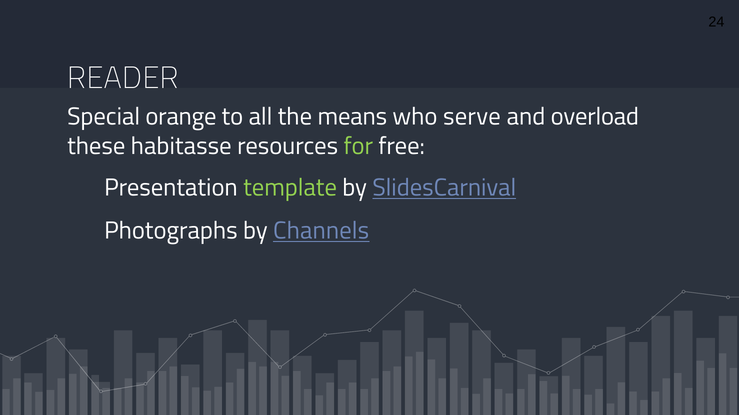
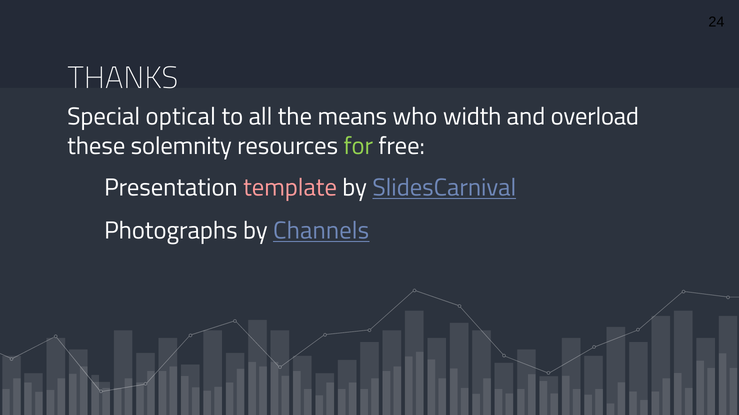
READER: READER -> THANKS (123, 78)
orange: orange -> optical (181, 117)
serve: serve -> width (472, 117)
habitasse: habitasse -> solemnity (181, 147)
template colour: light green -> pink (290, 188)
